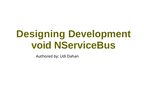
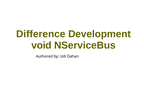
Designing: Designing -> Difference (41, 34)
